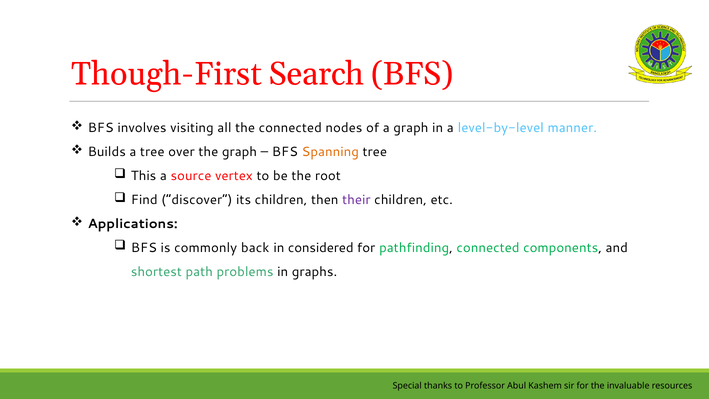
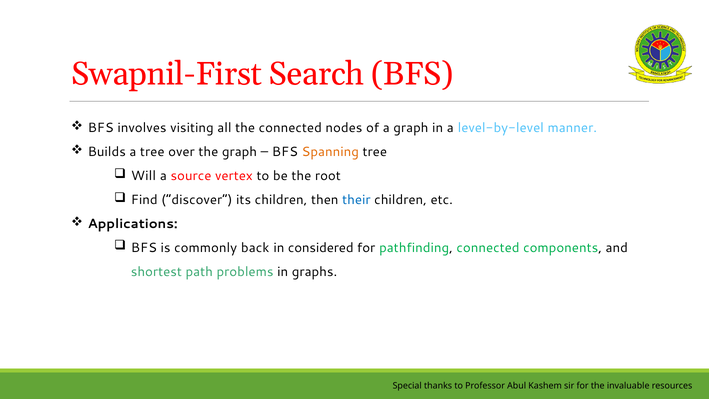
Though-First: Though-First -> Swapnil-First (167, 74)
This: This -> Will (144, 176)
their colour: purple -> blue (356, 200)
